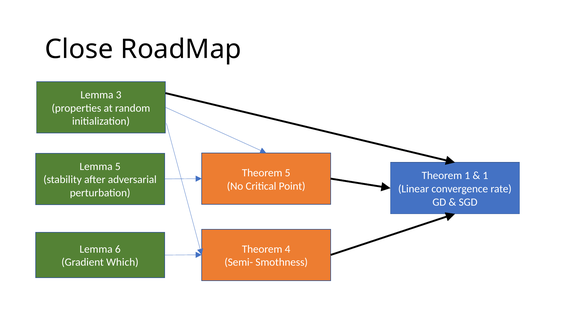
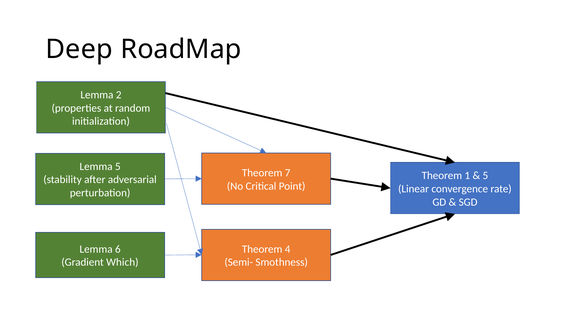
Close: Close -> Deep (79, 49)
3: 3 -> 2 (119, 95)
Theorem 5: 5 -> 7 (288, 173)
1: 1 -> 5 (485, 176)
